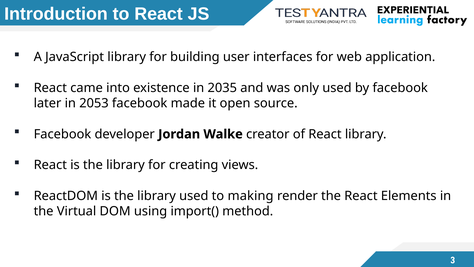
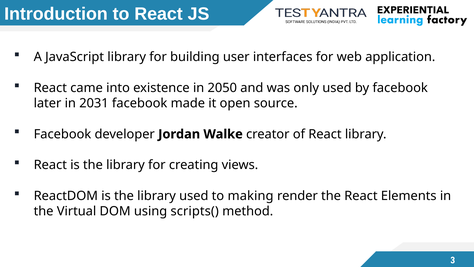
2035: 2035 -> 2050 (222, 88)
2053: 2053 -> 2031 (94, 103)
import(: import( -> scripts( (195, 211)
